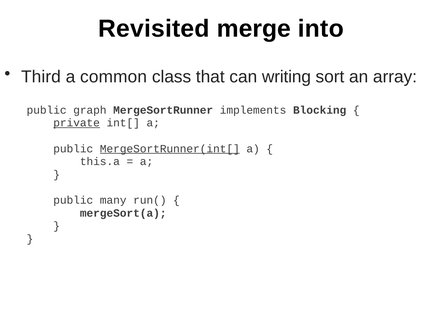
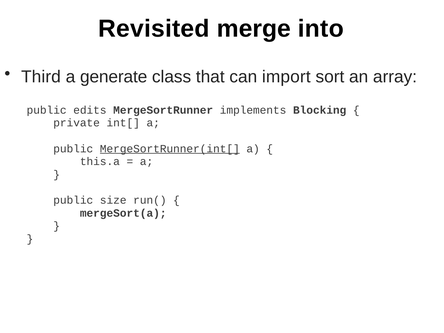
common: common -> generate (114, 77)
writing: writing -> import (286, 77)
graph: graph -> edits (90, 110)
private underline: present -> none (77, 123)
many: many -> size (113, 200)
